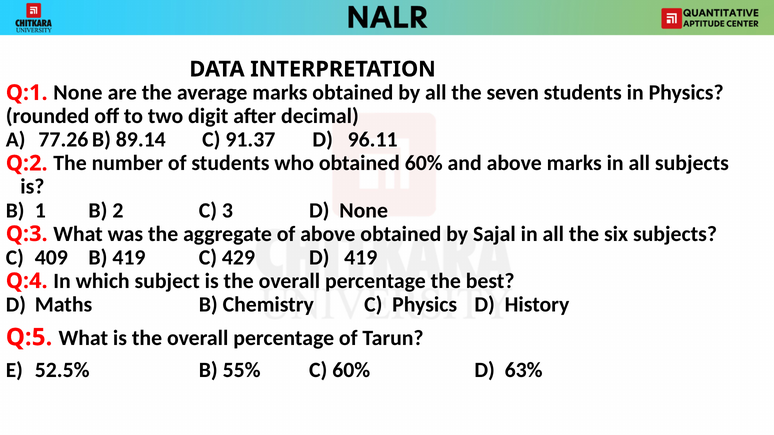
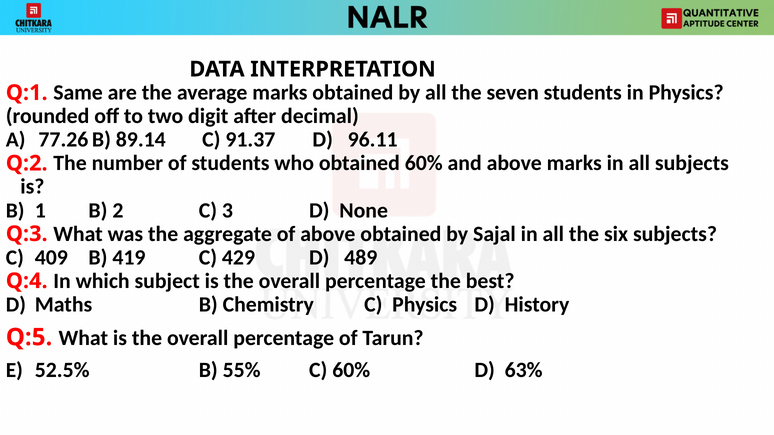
Q:1 None: None -> Same (78, 93)
D 419: 419 -> 489 (361, 258)
